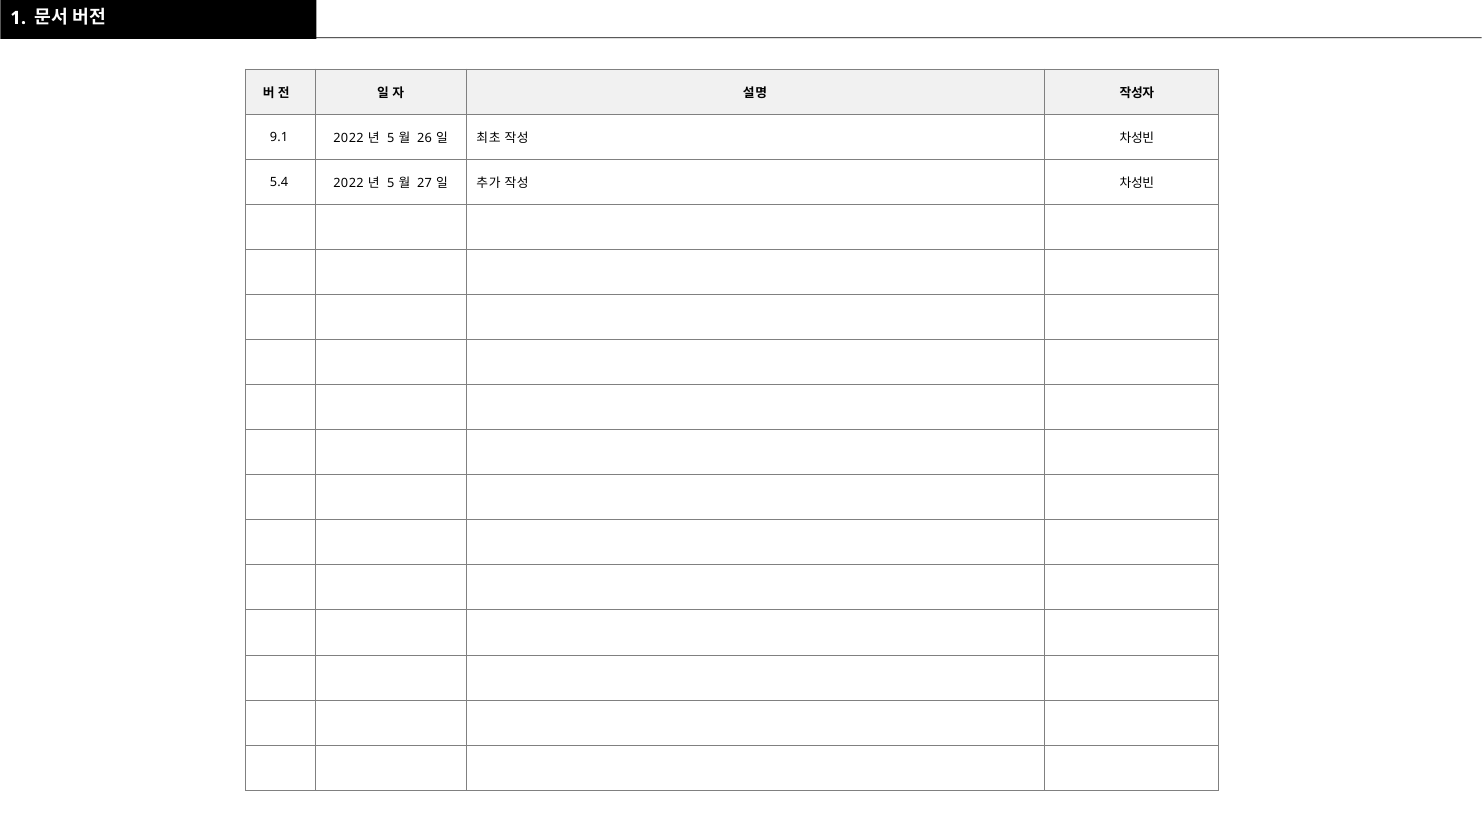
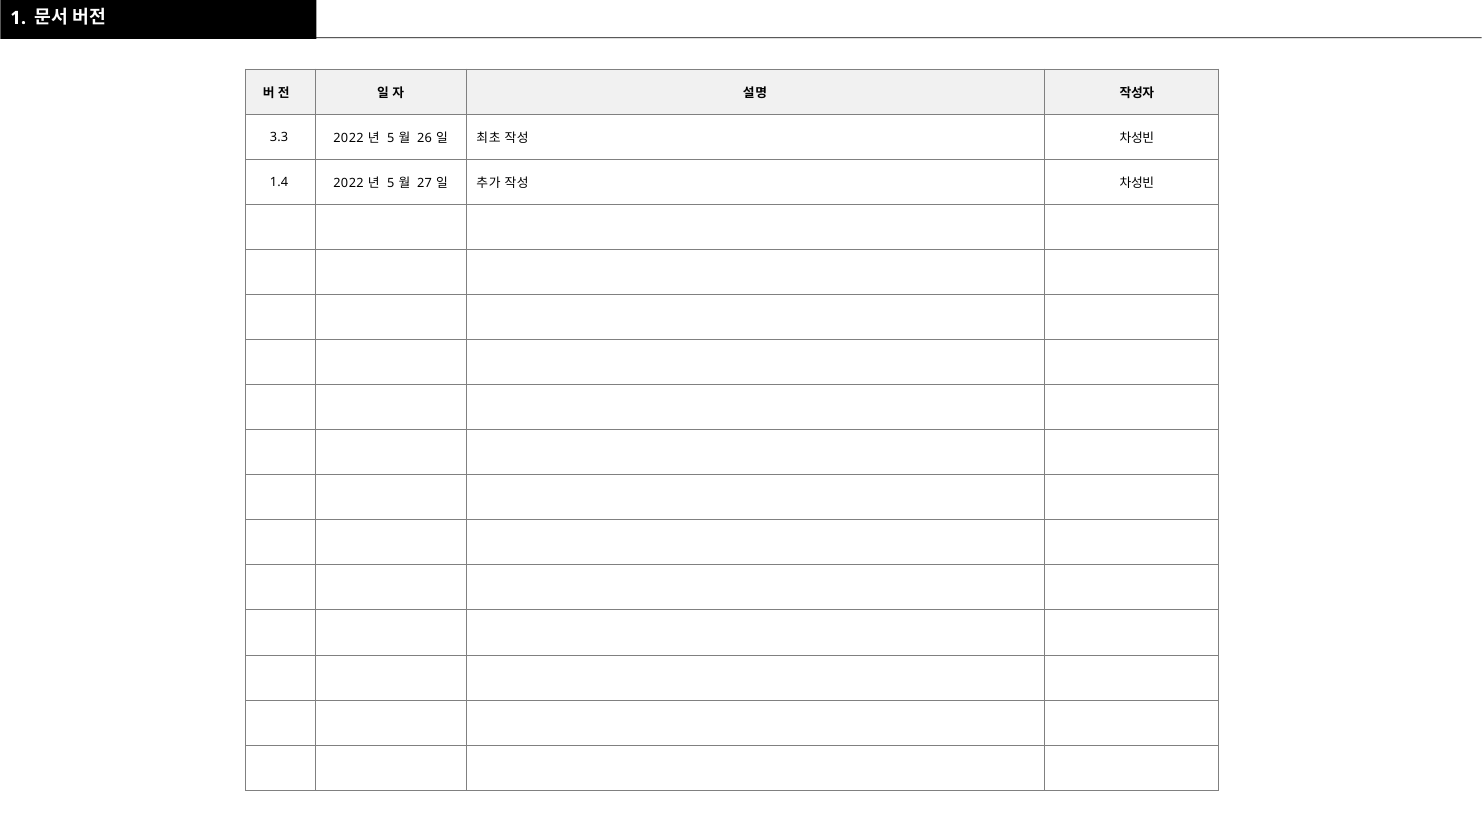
9.1: 9.1 -> 3.3 (279, 137)
5.4: 5.4 -> 1.4 (279, 182)
